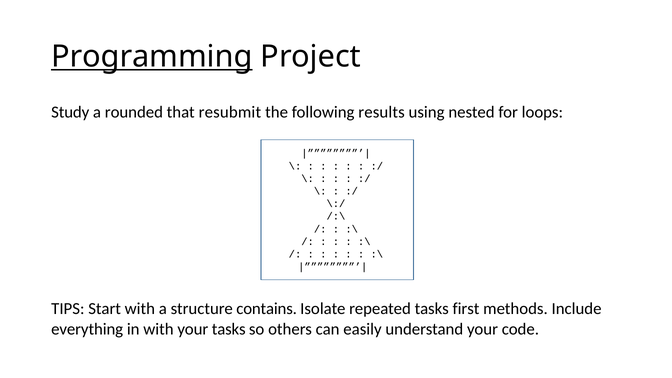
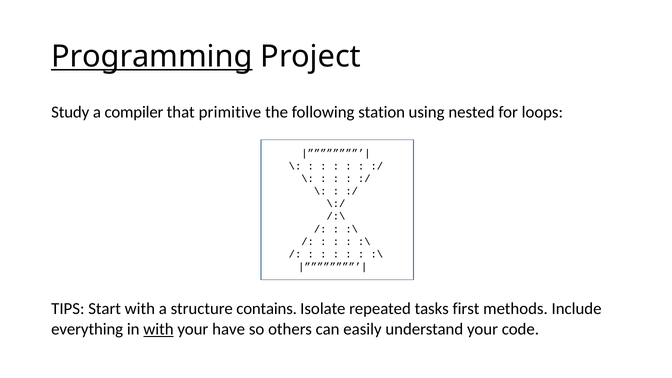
rounded: rounded -> compiler (134, 112)
resubmit: resubmit -> primitive (230, 112)
results: results -> station (382, 112)
with underline: none -> present (158, 329)
your tasks: tasks -> have (229, 329)
